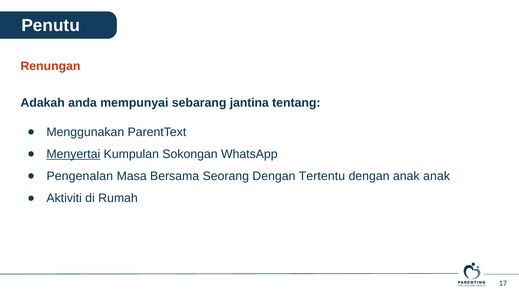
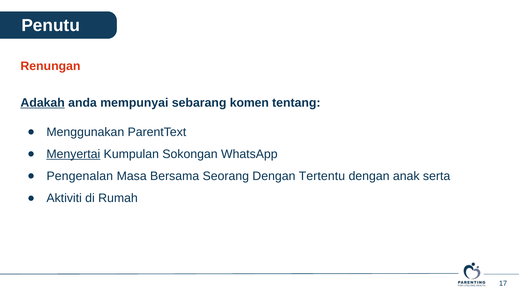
Adakah underline: none -> present (43, 103)
jantina: jantina -> komen (249, 103)
anak anak: anak -> serta (437, 176)
